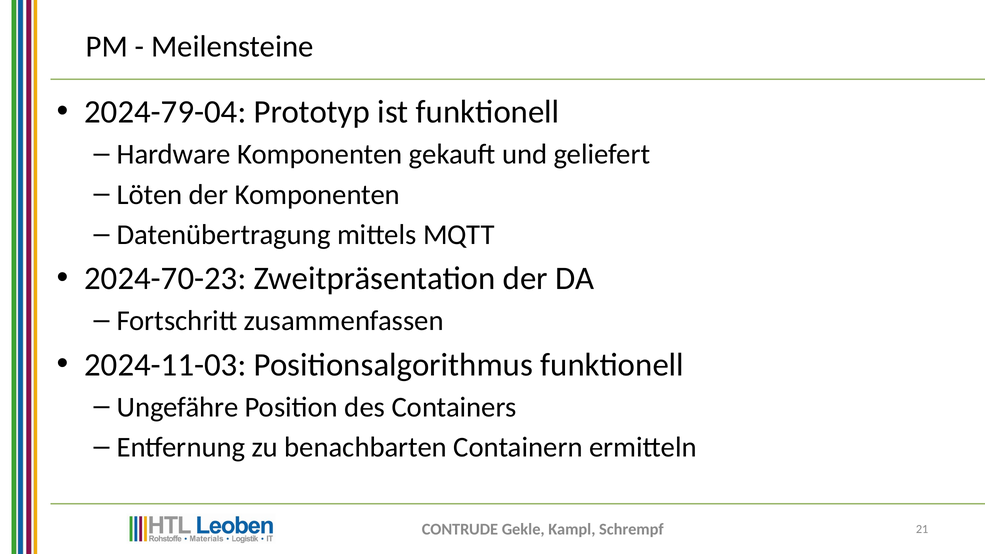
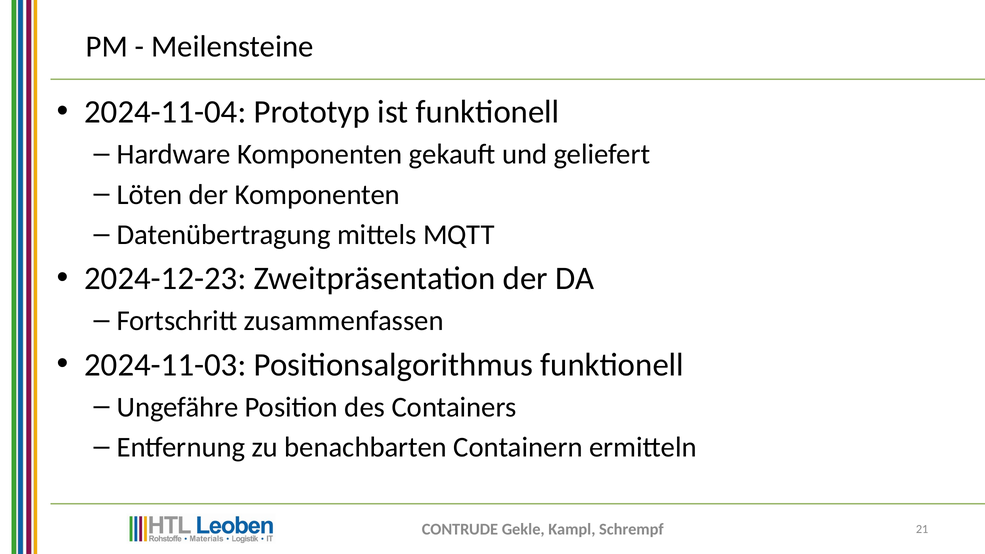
2024-79-04: 2024-79-04 -> 2024-11-04 (165, 112)
2024-70-23: 2024-70-23 -> 2024-12-23 (165, 279)
